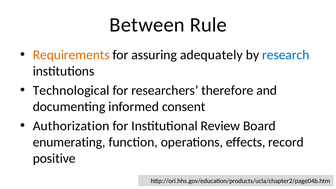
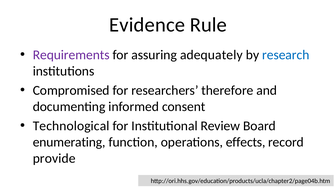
Between: Between -> Evidence (147, 25)
Requirements colour: orange -> purple (71, 55)
Technological: Technological -> Compromised (71, 90)
Authorization: Authorization -> Technological (71, 126)
positive: positive -> provide (54, 158)
